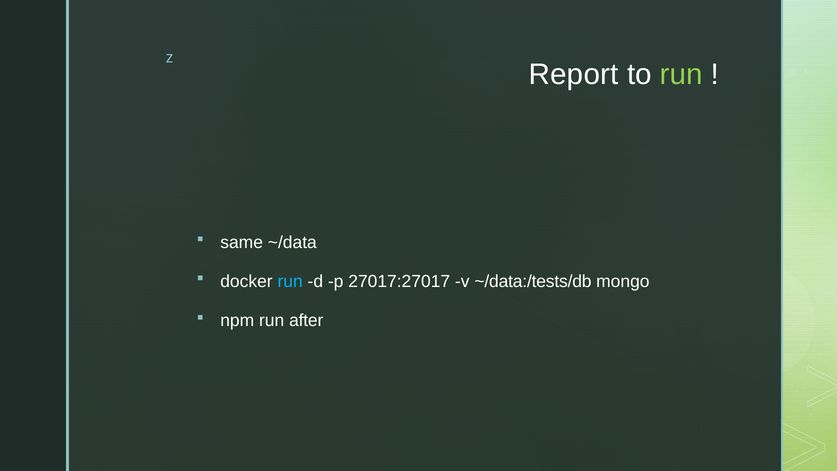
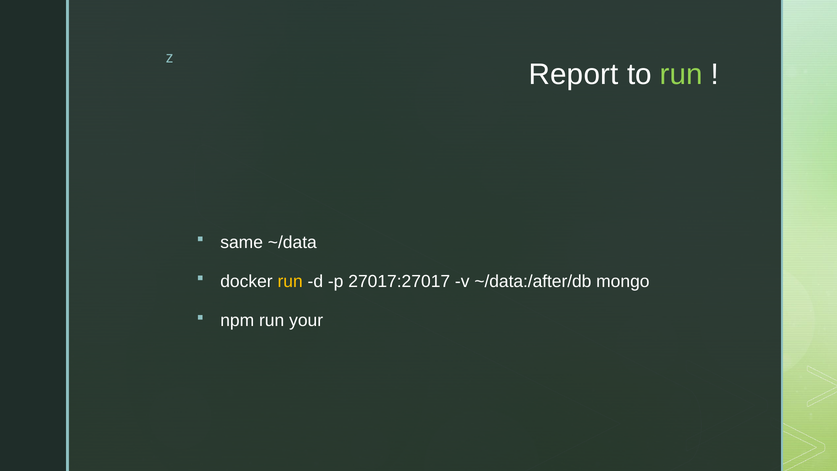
run colour: light blue -> yellow (290, 281)
~/data:/tests/db: ~/data:/tests/db -> ~/data:/after/db (533, 281)
after: after -> your (306, 320)
